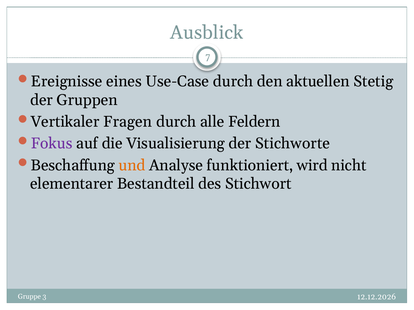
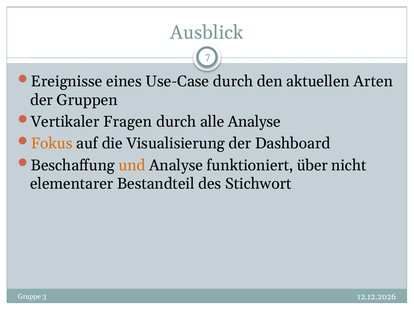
Stetig: Stetig -> Arten (373, 82)
alle Feldern: Feldern -> Analyse (254, 122)
Fokus colour: purple -> orange (52, 144)
Stichworte: Stichworte -> Dashboard (293, 144)
wird: wird -> über (312, 166)
